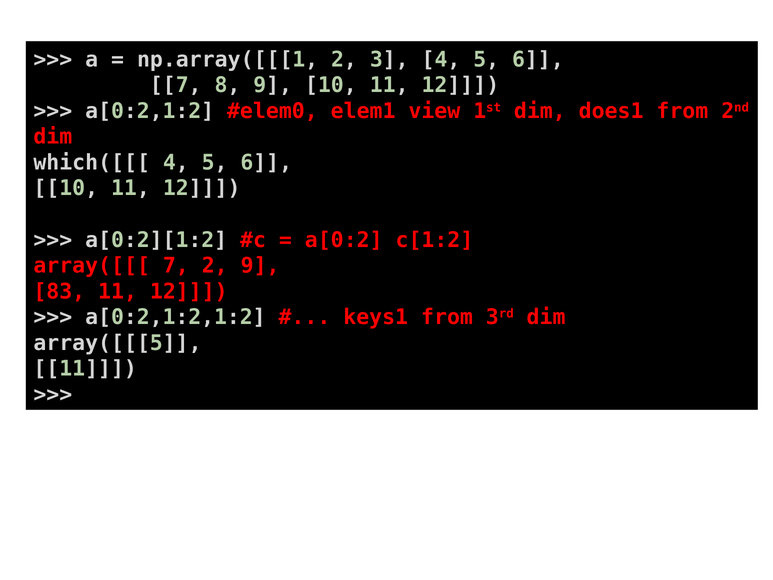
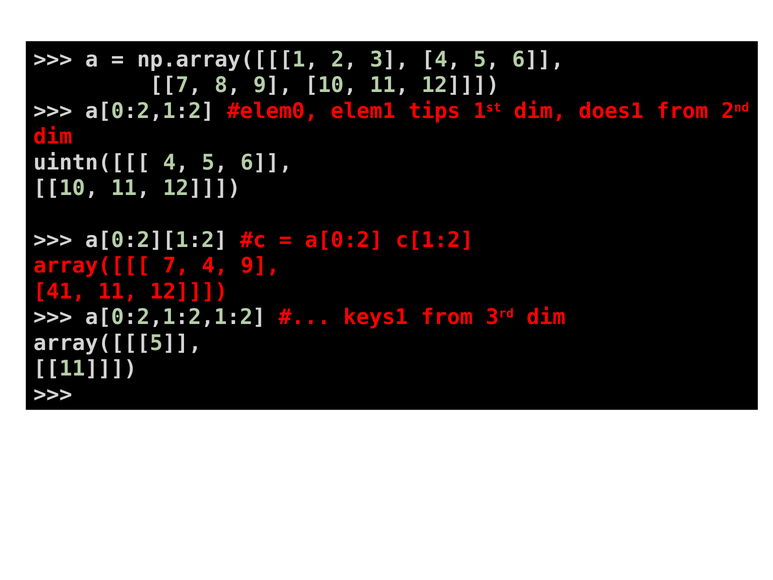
view: view -> tips (434, 111)
which([[[: which([[[ -> uintn([[[ (92, 163)
7 2: 2 -> 4 (215, 266)
83: 83 -> 41 (59, 291)
